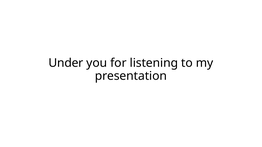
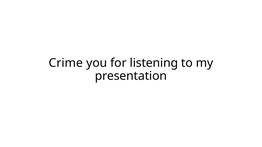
Under: Under -> Crime (66, 63)
